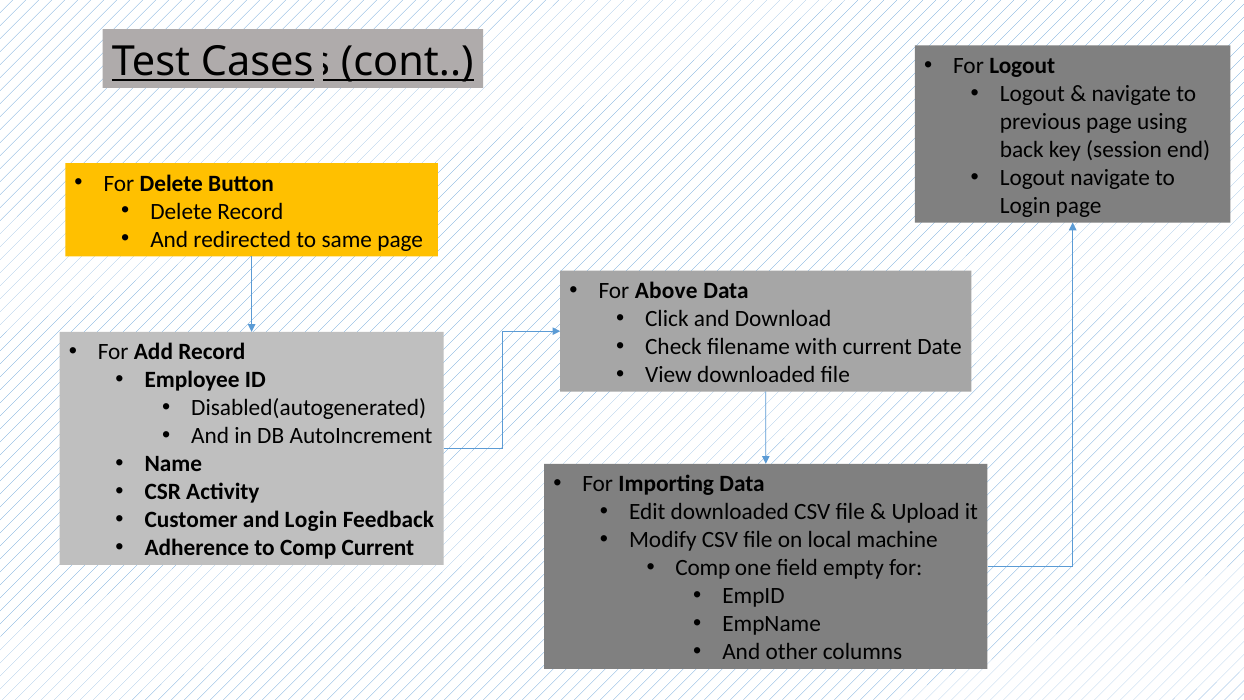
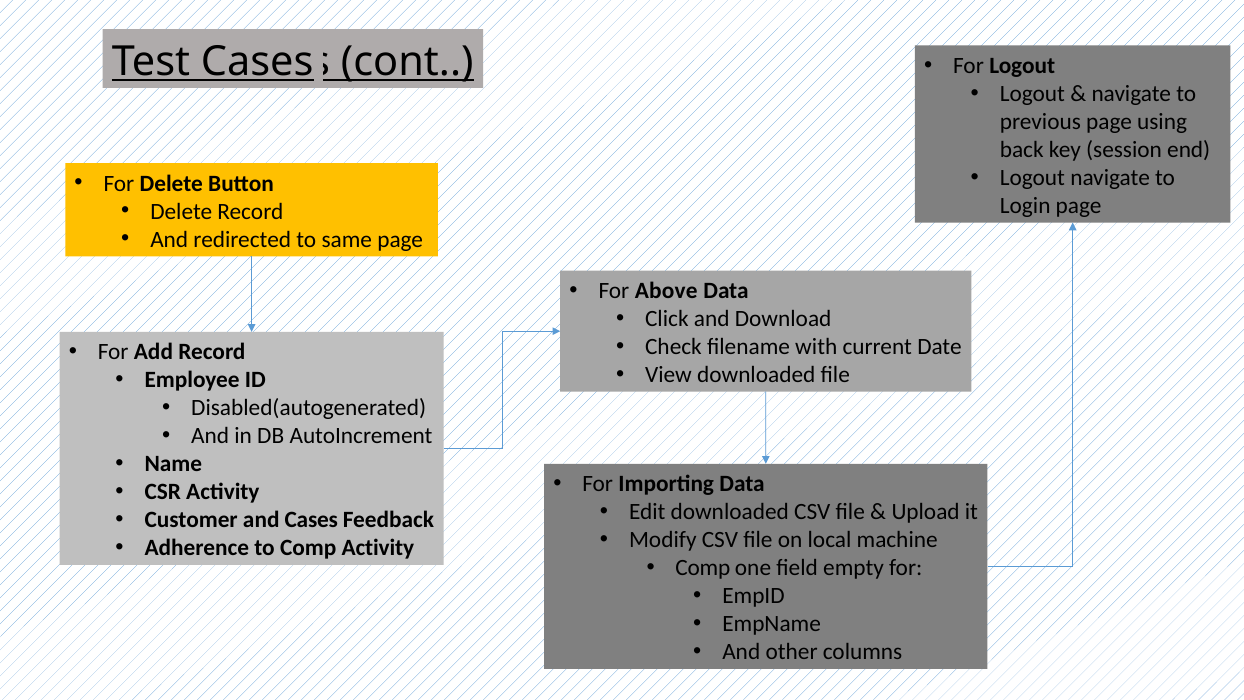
and Login: Login -> Cases (311, 520)
Comp Current: Current -> Activity (378, 548)
